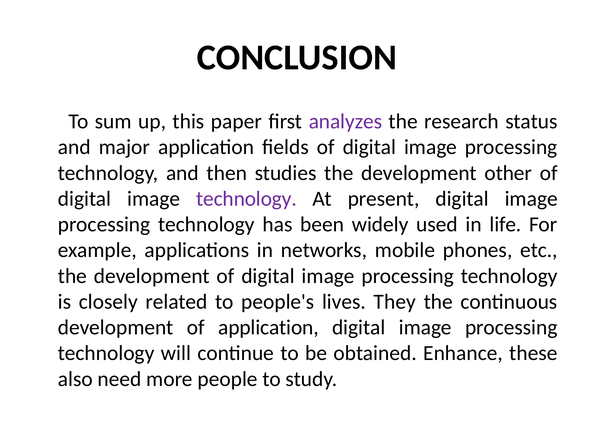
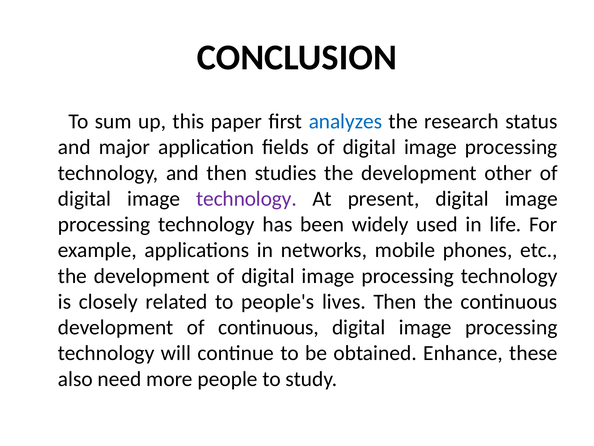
analyzes colour: purple -> blue (345, 121)
lives They: They -> Then (395, 301)
of application: application -> continuous (269, 327)
